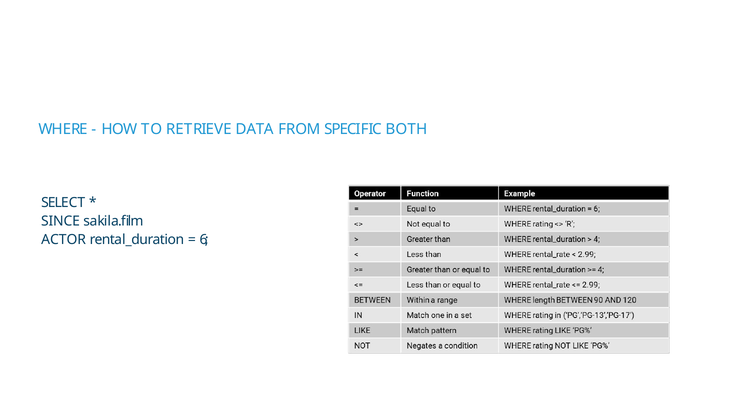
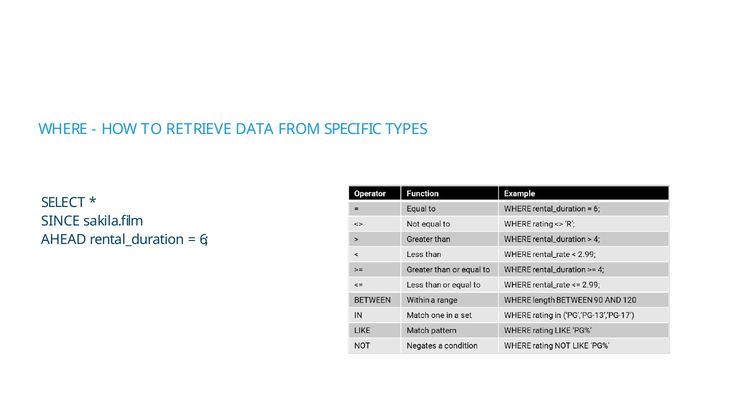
BOTH: BOTH -> TYPES (407, 129)
ACTOR: ACTOR -> AHEAD (64, 239)
